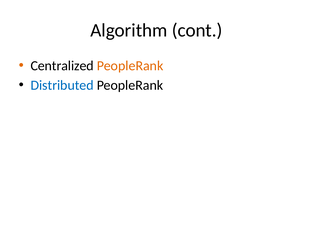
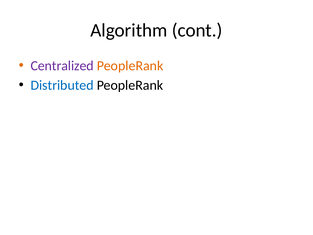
Centralized colour: black -> purple (62, 66)
